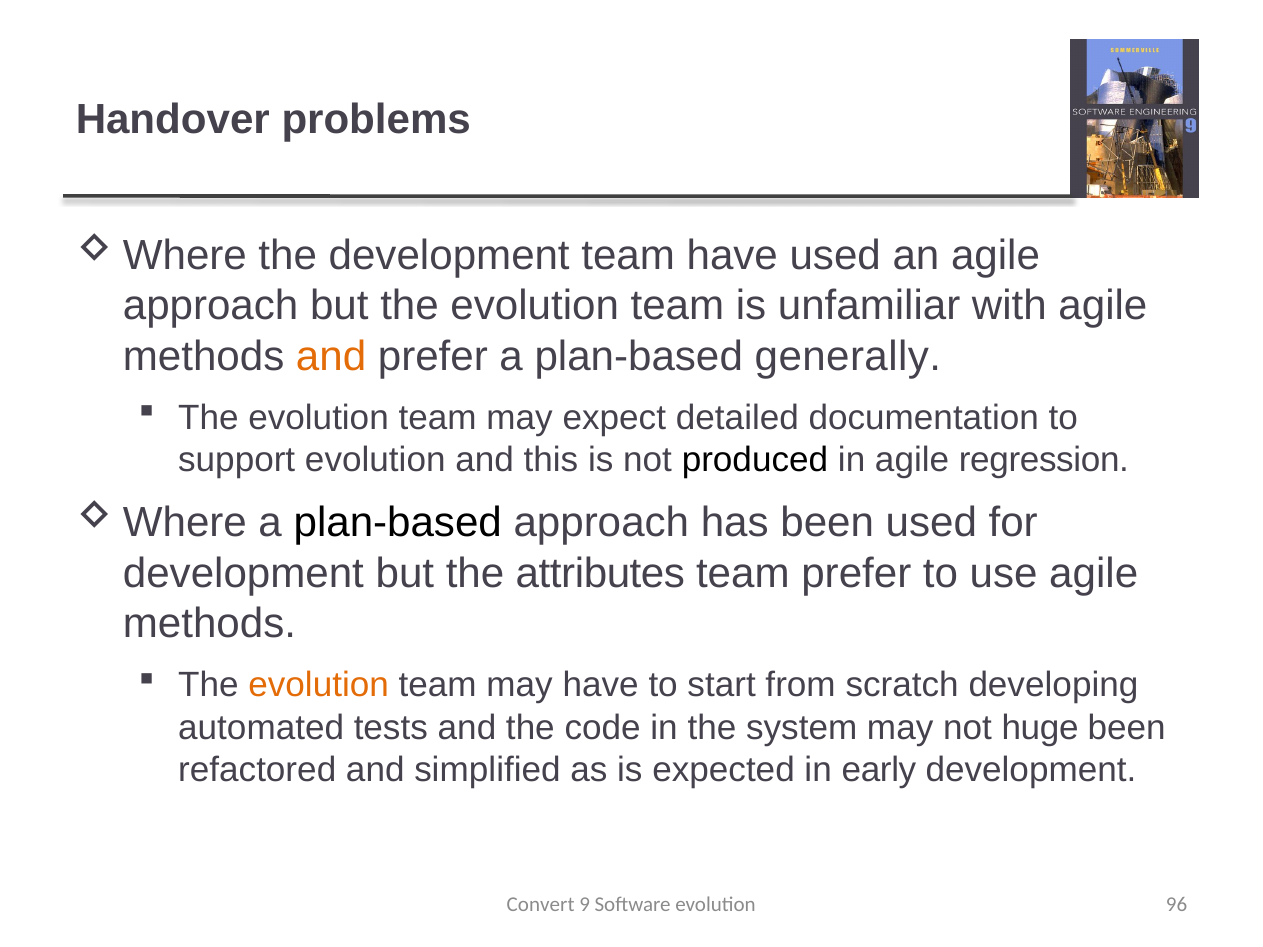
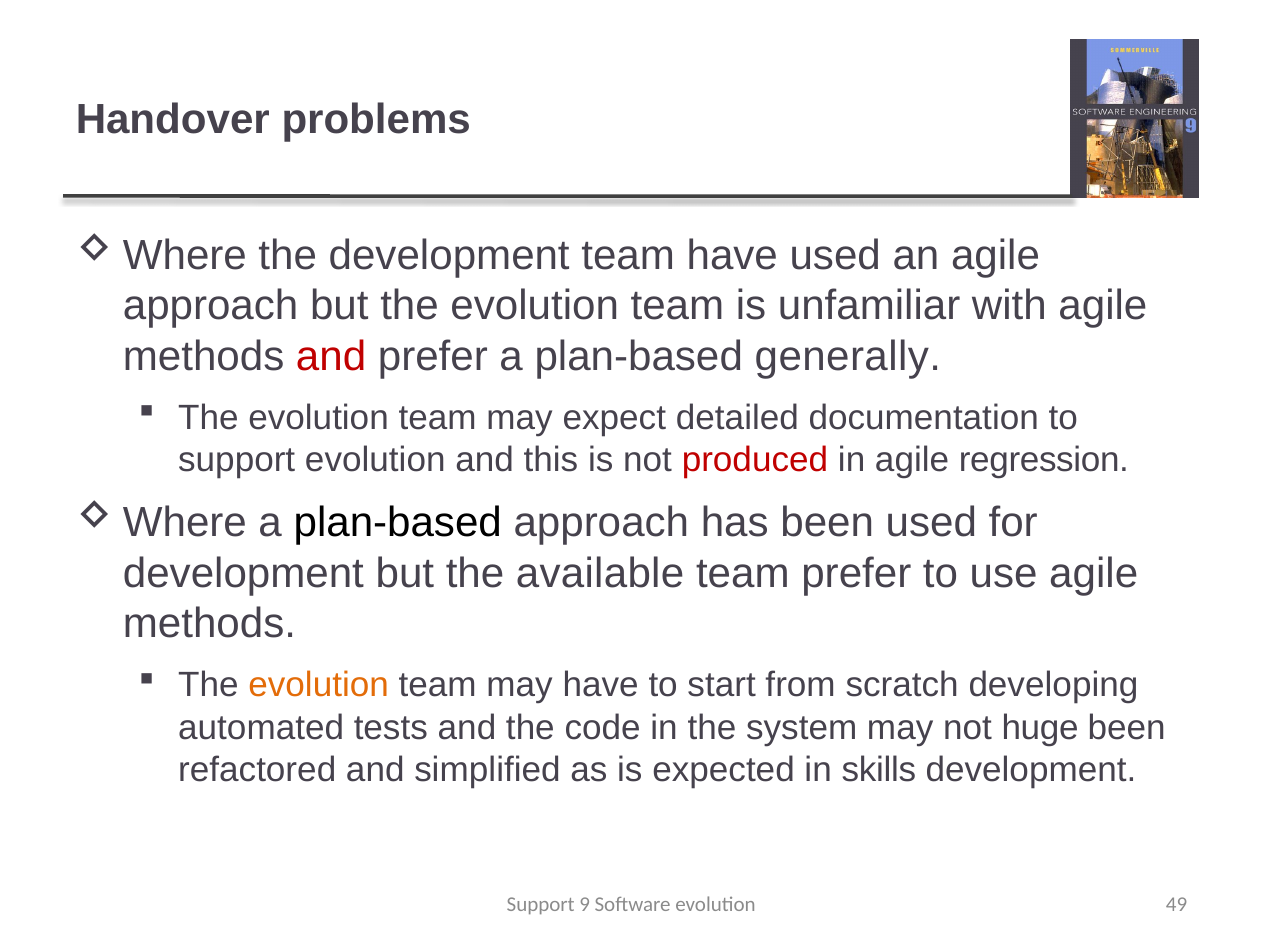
and colour: orange -> red (331, 356)
produced colour: black -> red (755, 460)
attributes: attributes -> available (600, 573)
early: early -> skills (879, 770)
Convert: Convert -> Support (541, 904)
96: 96 -> 49 (1177, 904)
